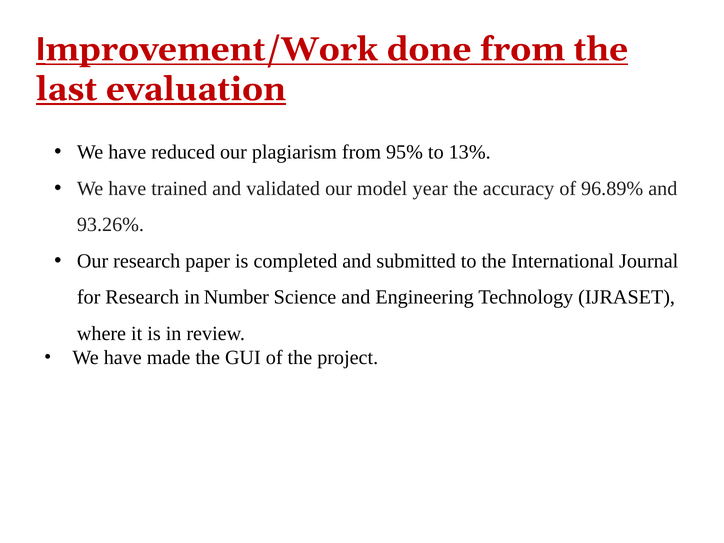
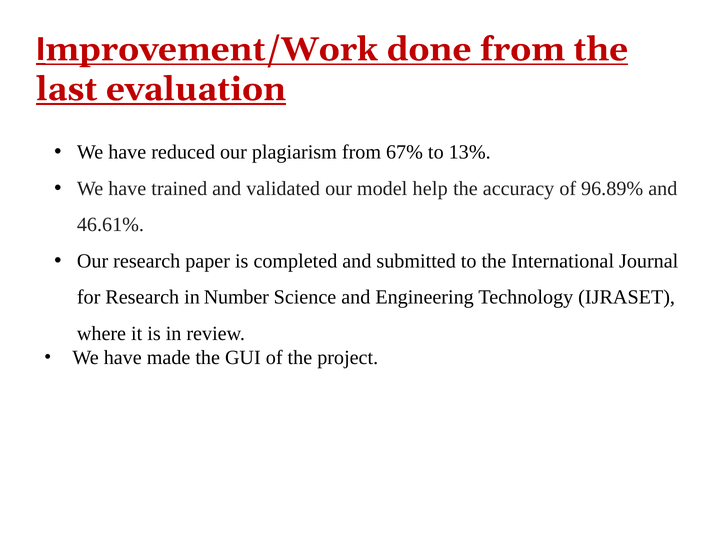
95%: 95% -> 67% (404, 152)
year: year -> help (430, 189)
93.26%: 93.26% -> 46.61% (110, 225)
